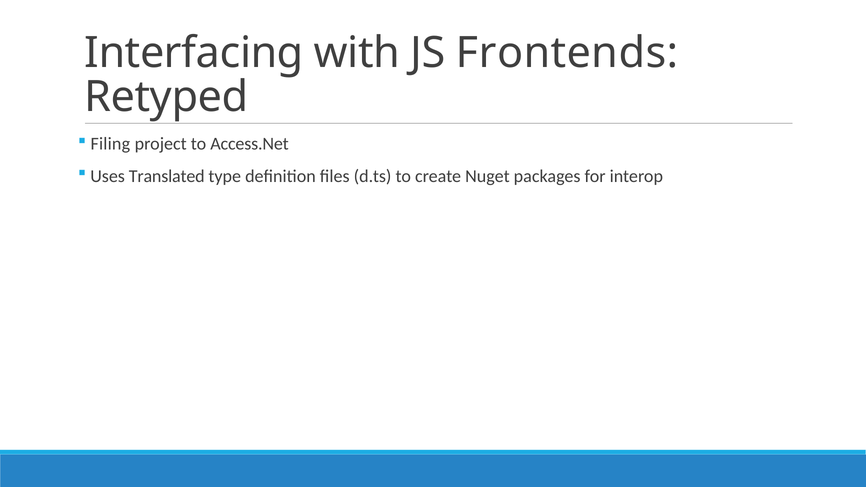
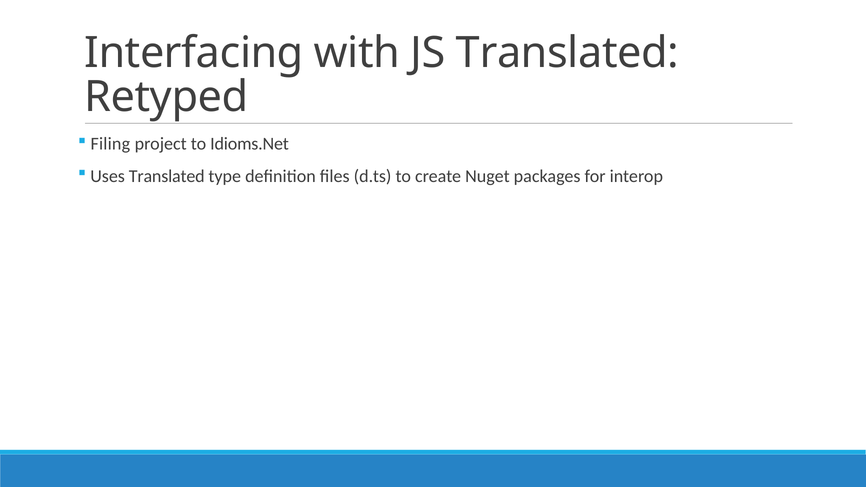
JS Frontends: Frontends -> Translated (567, 53)
Access.Net: Access.Net -> Idioms.Net (250, 144)
